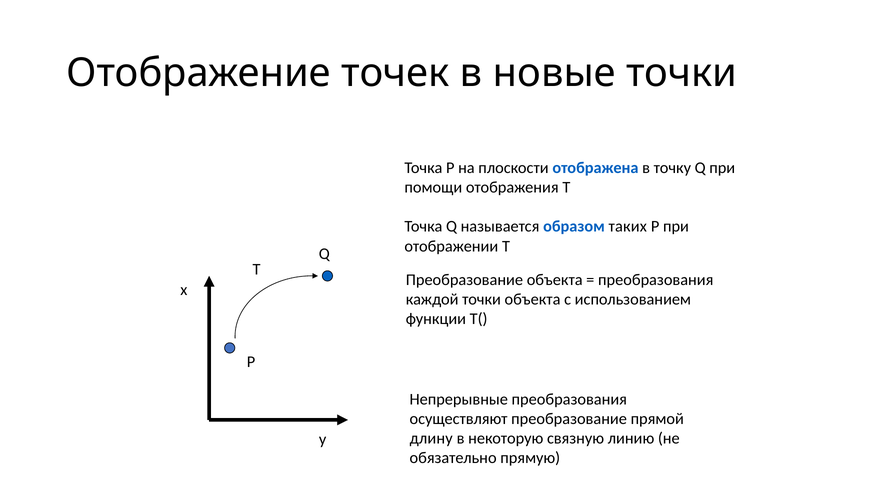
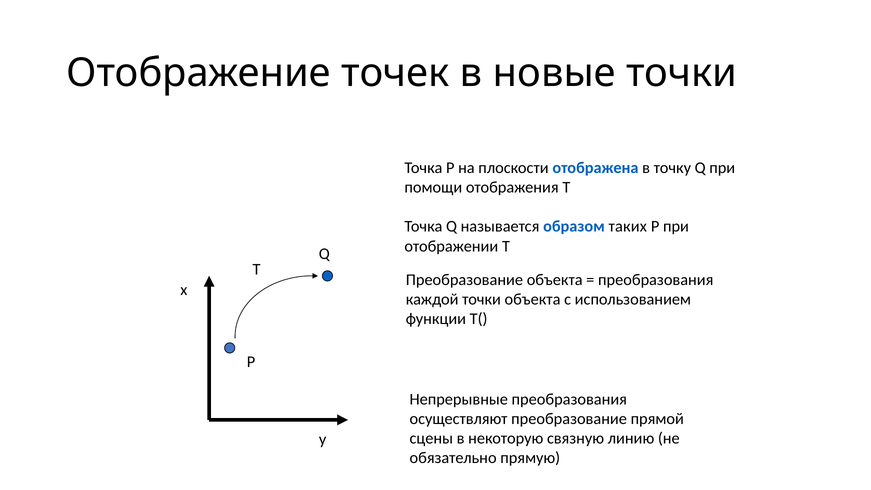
длину: длину -> сцены (431, 438)
